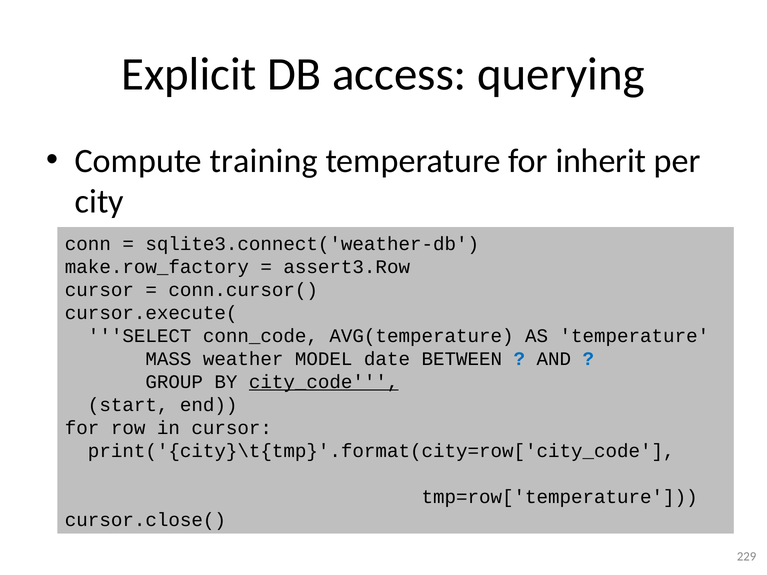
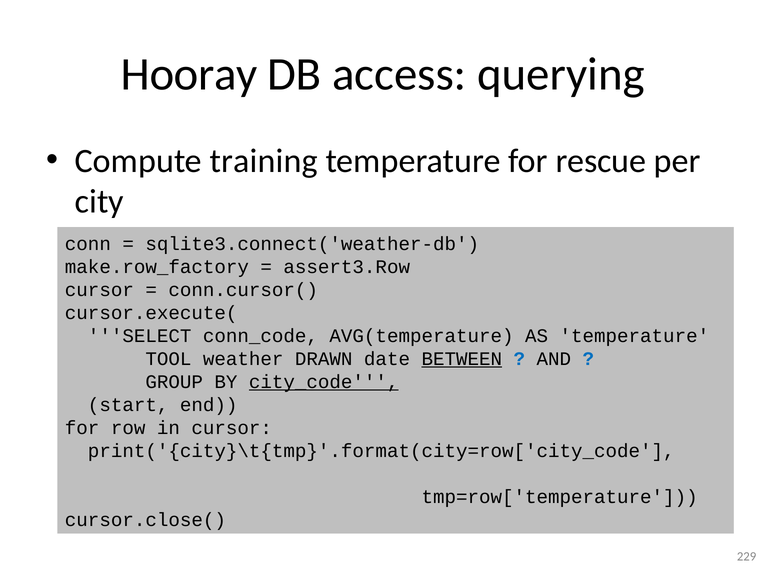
Explicit: Explicit -> Hooray (189, 74)
inherit: inherit -> rescue (601, 161)
MASS: MASS -> TOOL (168, 359)
MODEL: MODEL -> DRAWN (324, 359)
BETWEEN underline: none -> present (462, 359)
